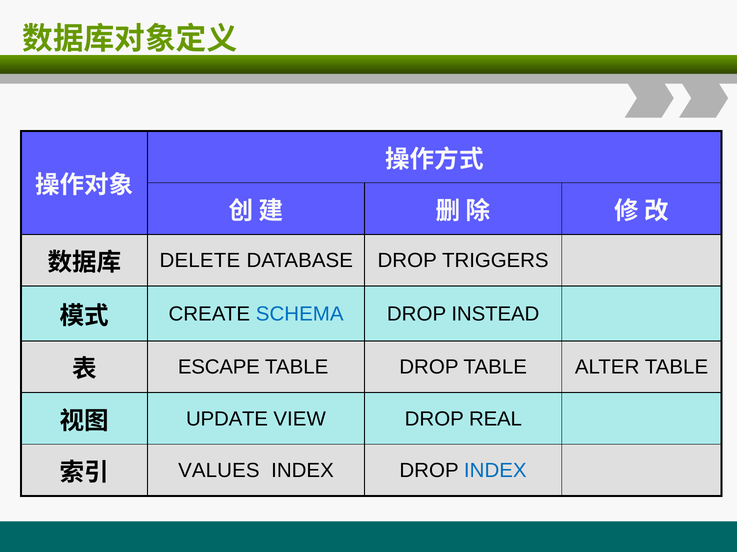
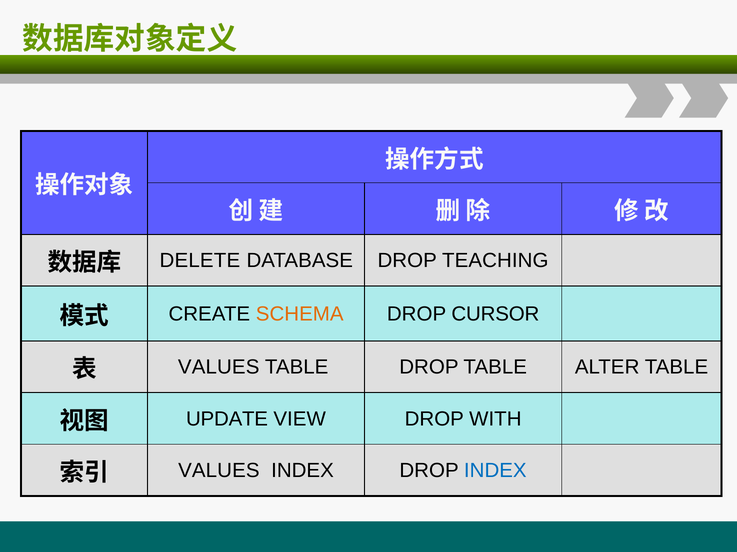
TRIGGERS: TRIGGERS -> TEACHING (495, 261)
SCHEMA colour: blue -> orange (300, 314)
INSTEAD: INSTEAD -> CURSOR (495, 314)
ESCAPE: ESCAPE -> VALUES (219, 368)
REAL: REAL -> WITH (495, 419)
